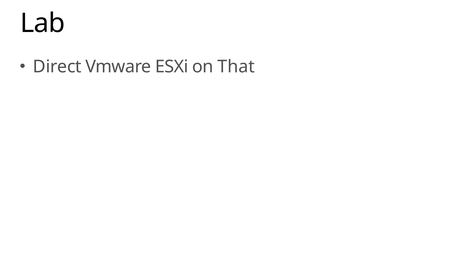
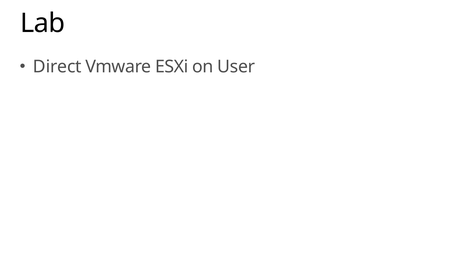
That: That -> User (236, 67)
